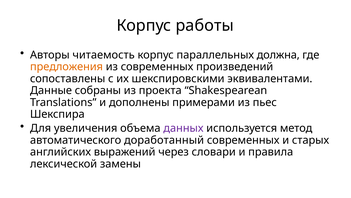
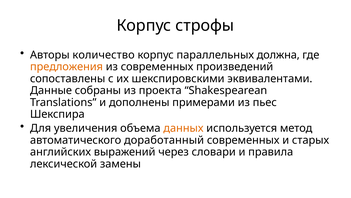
работы: работы -> строфы (205, 25)
читаемость: читаемость -> количество (104, 55)
данных colour: purple -> orange (183, 128)
